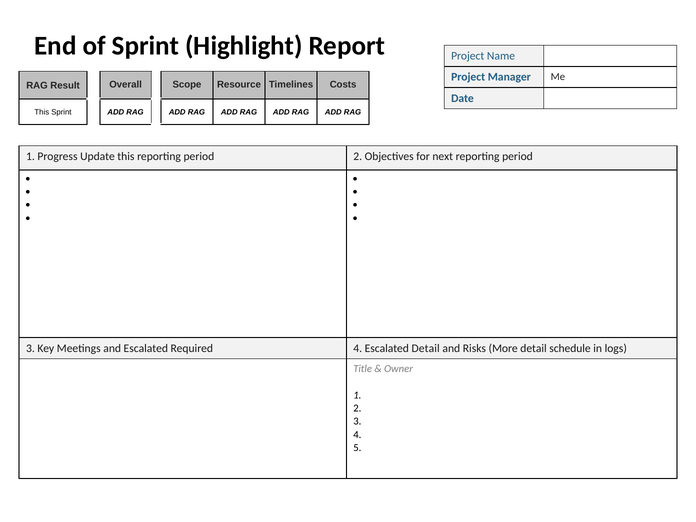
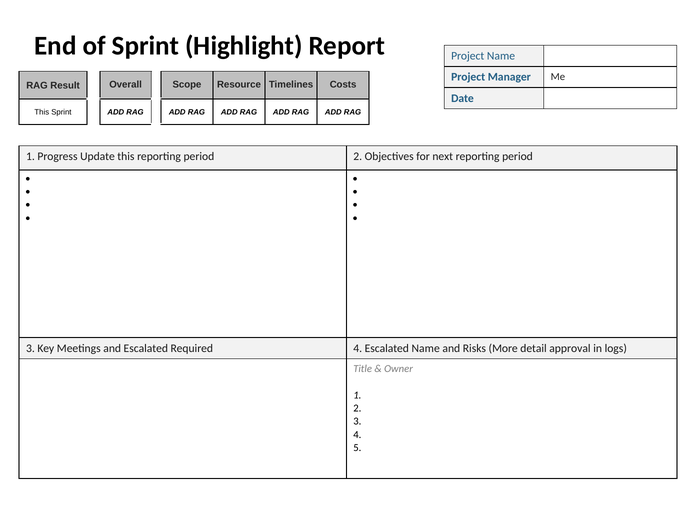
Escalated Detail: Detail -> Name (426, 348)
schedule: schedule -> approval (570, 348)
